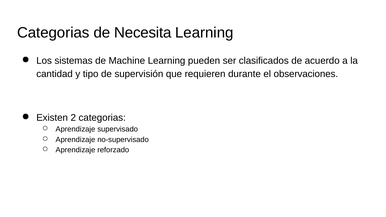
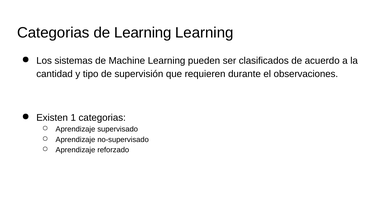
de Necesita: Necesita -> Learning (143, 33)
2: 2 -> 1 (73, 118)
